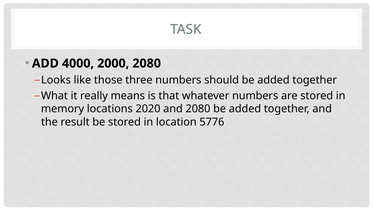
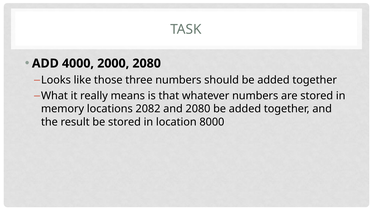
2020: 2020 -> 2082 (148, 109)
5776: 5776 -> 8000 (212, 122)
